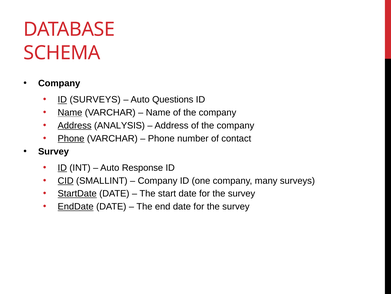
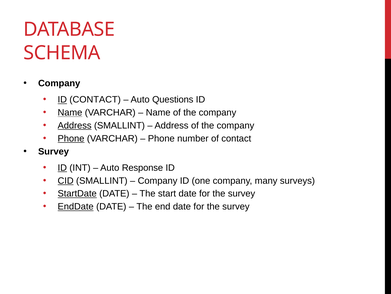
ID SURVEYS: SURVEYS -> CONTACT (95, 99)
Address ANALYSIS: ANALYSIS -> SMALLINT (119, 125)
